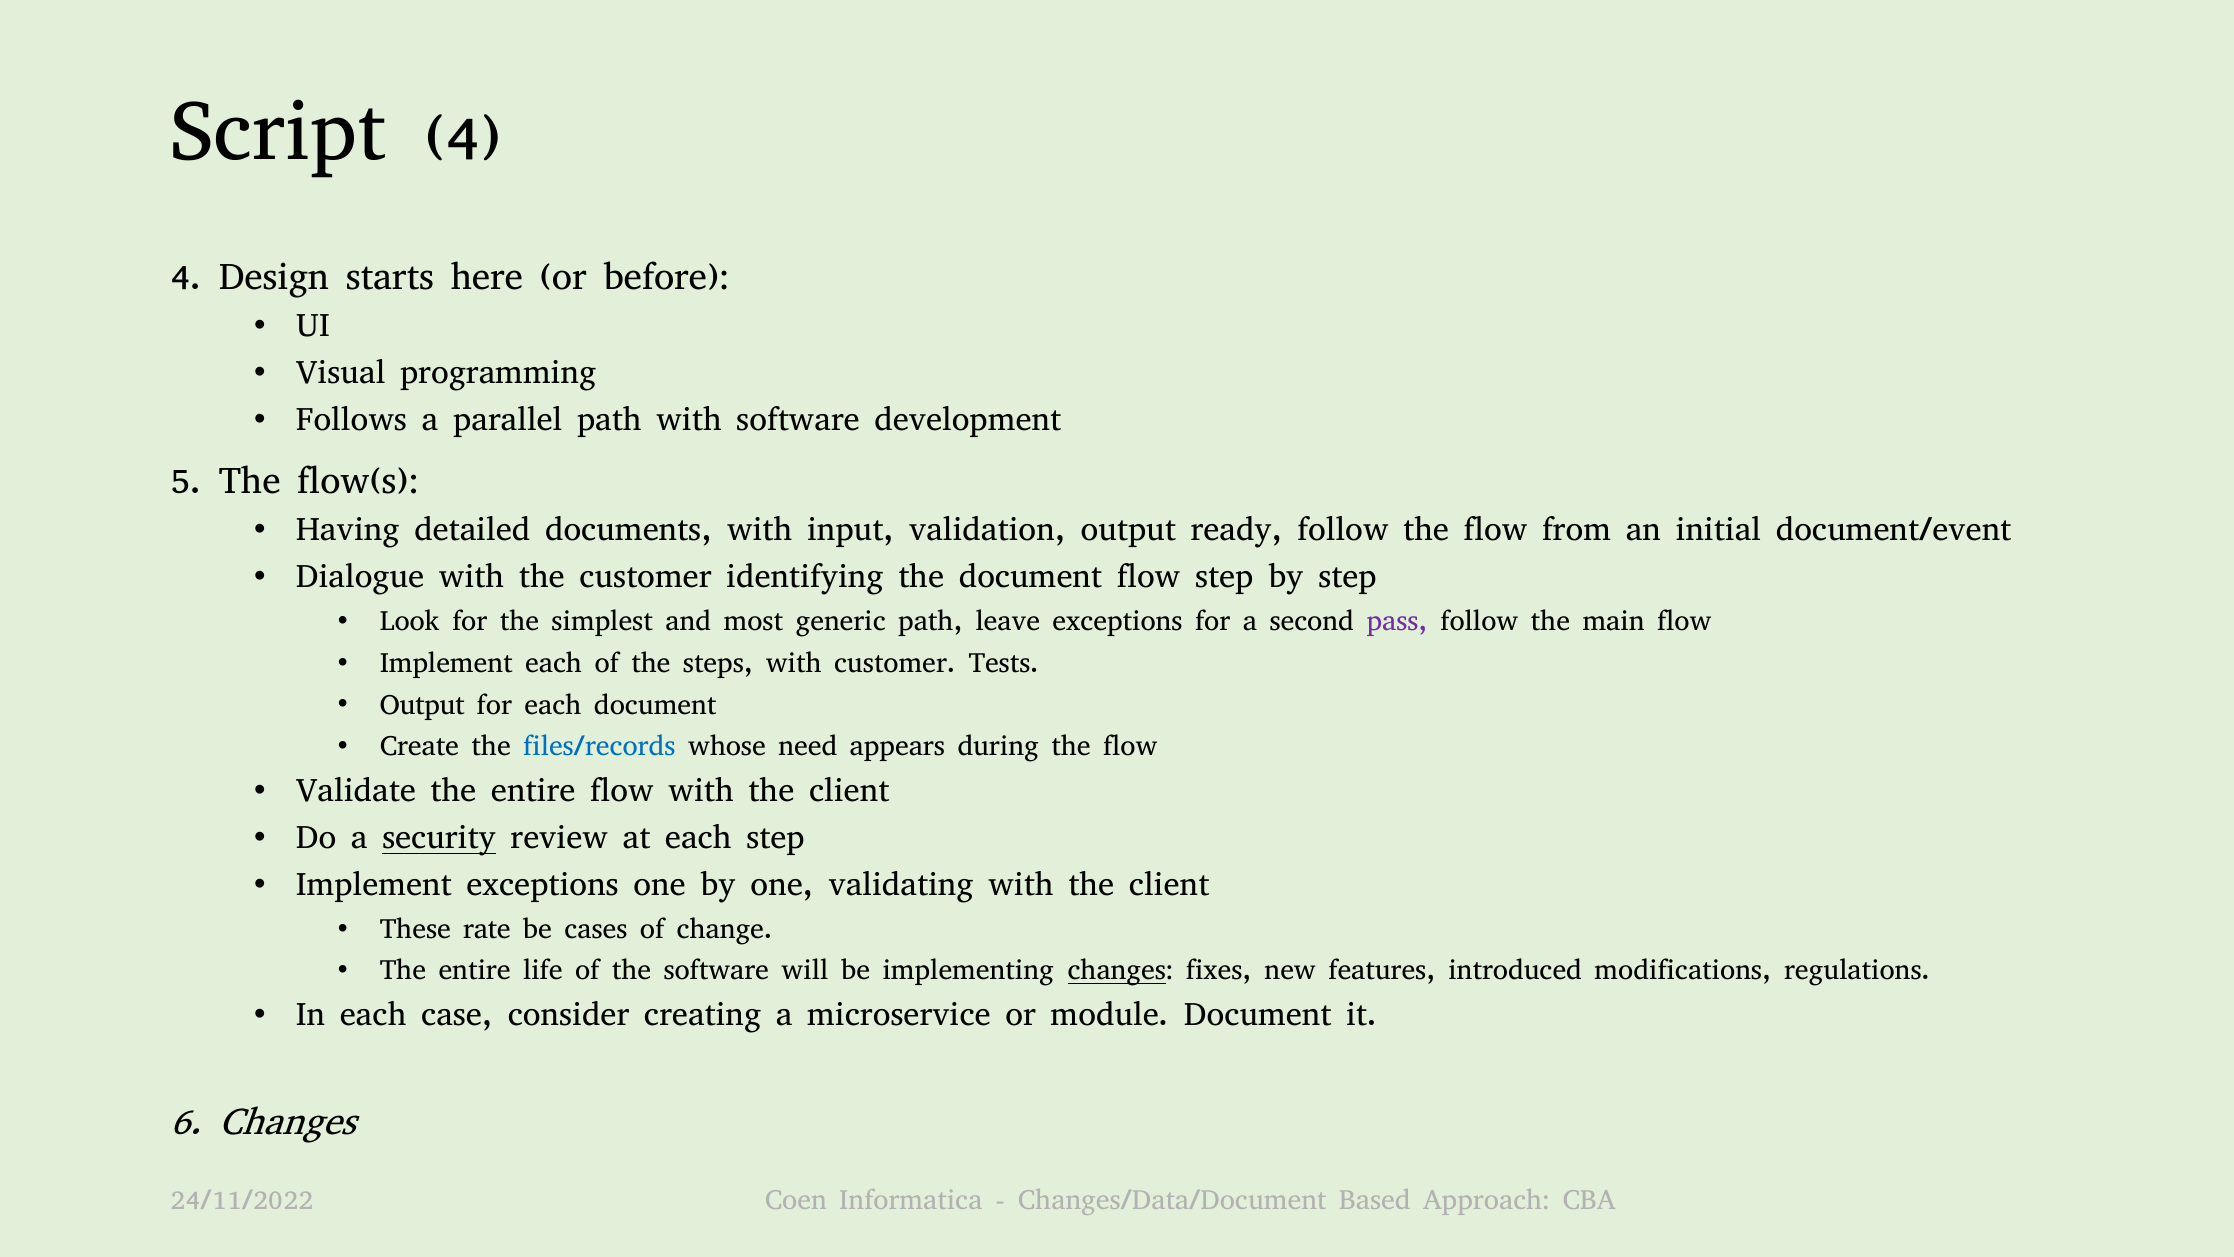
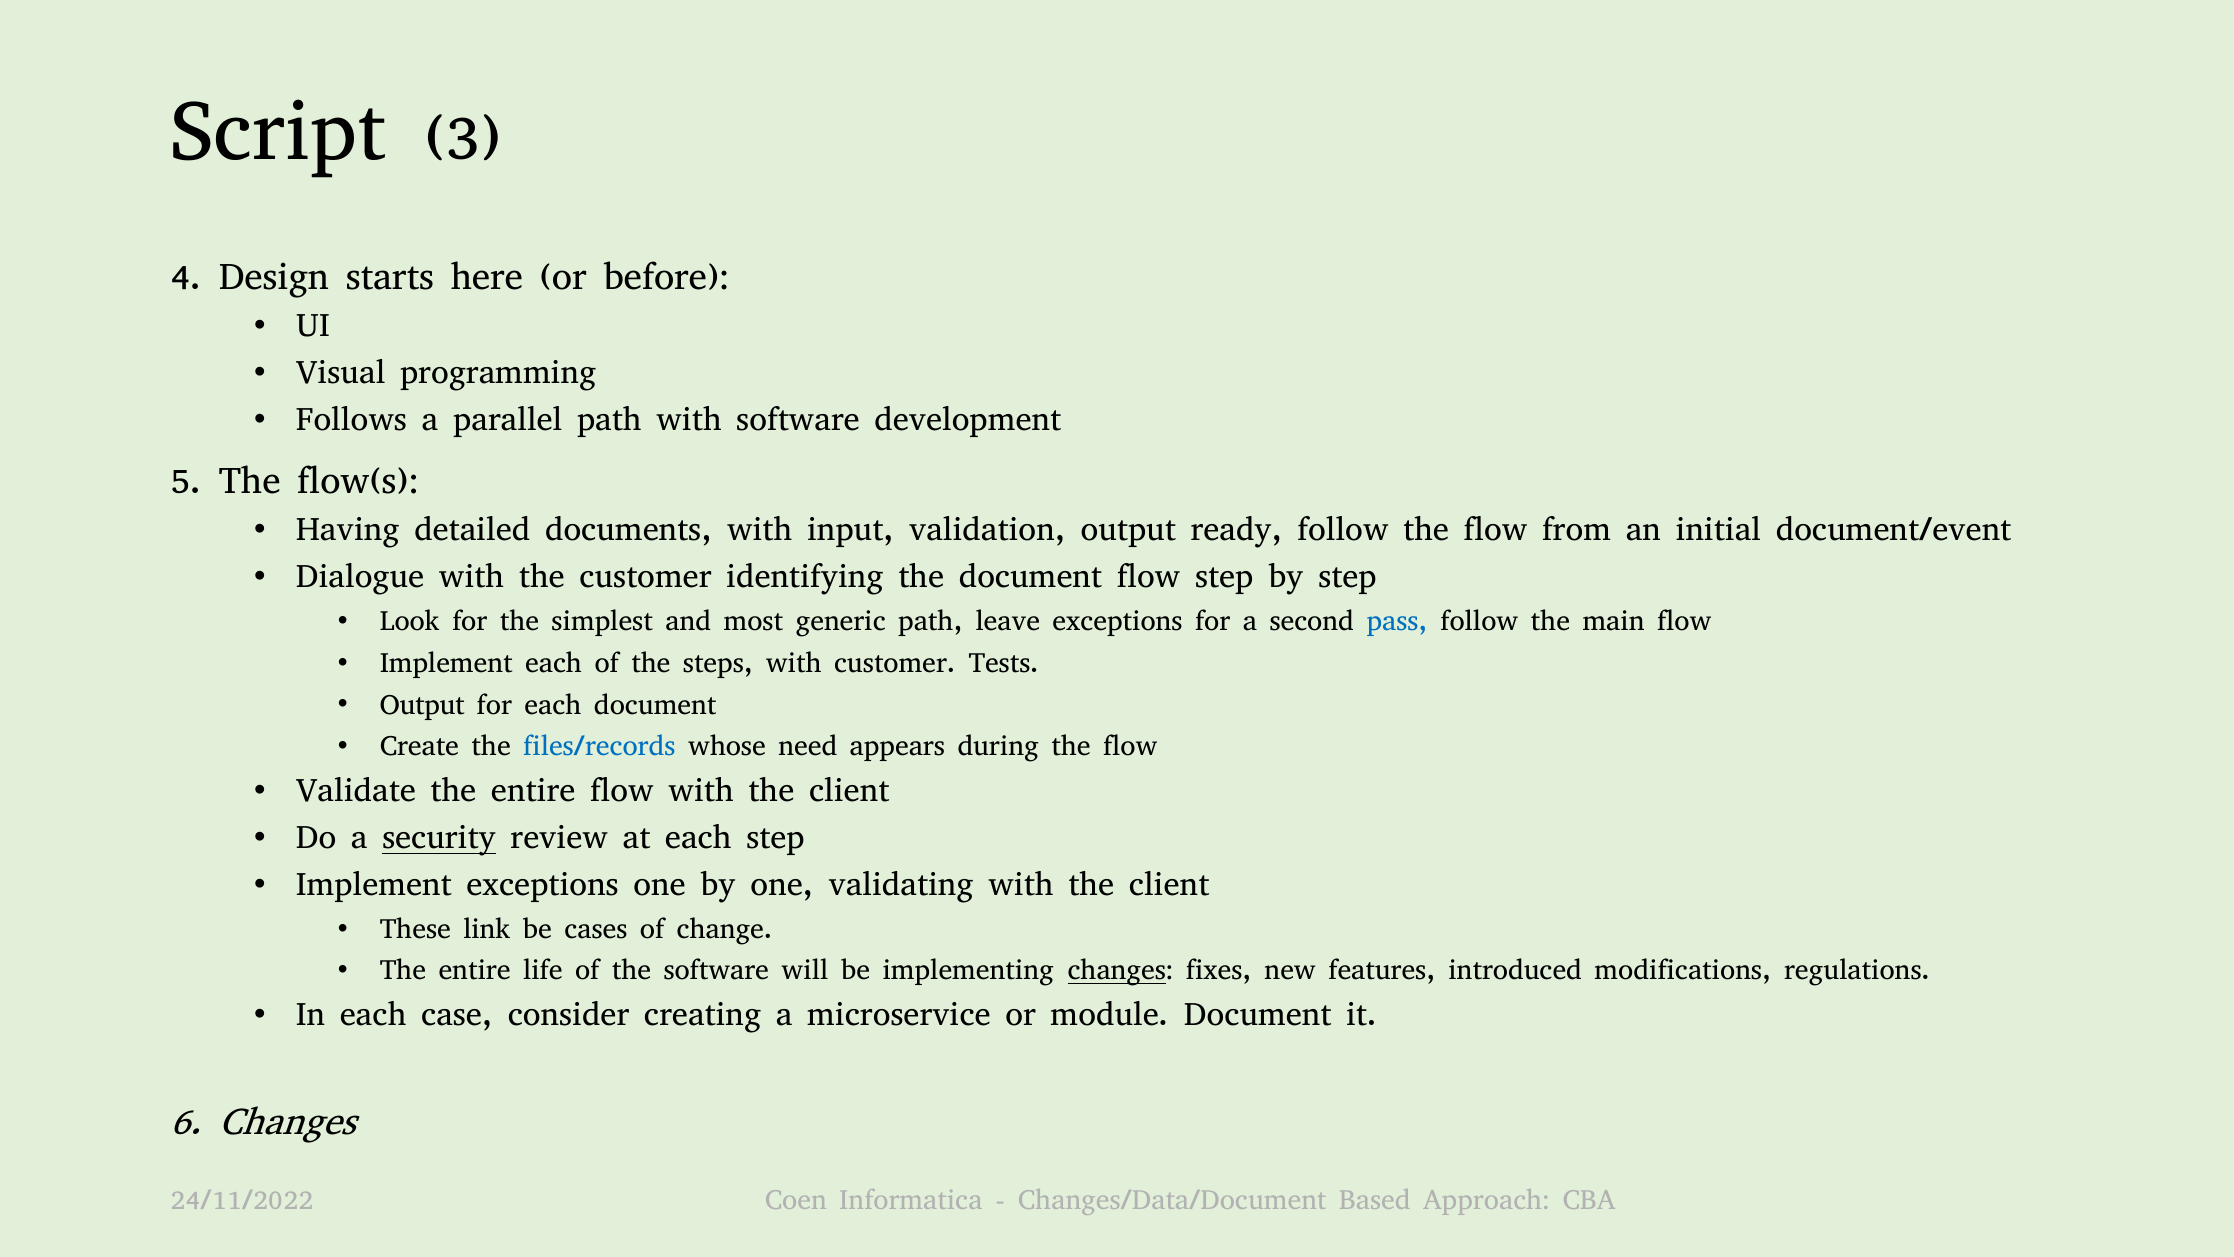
Script 4: 4 -> 3 (463, 138)
pass colour: purple -> blue (1397, 621)
rate: rate -> link (487, 929)
